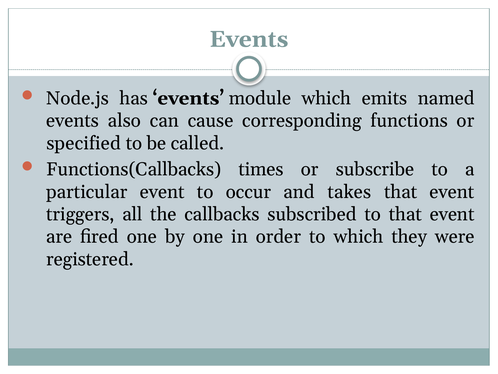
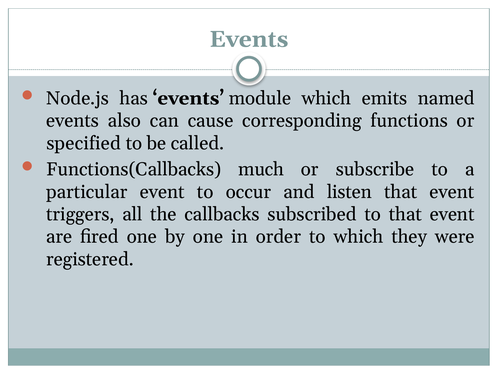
times: times -> much (261, 169)
takes: takes -> listen (349, 192)
